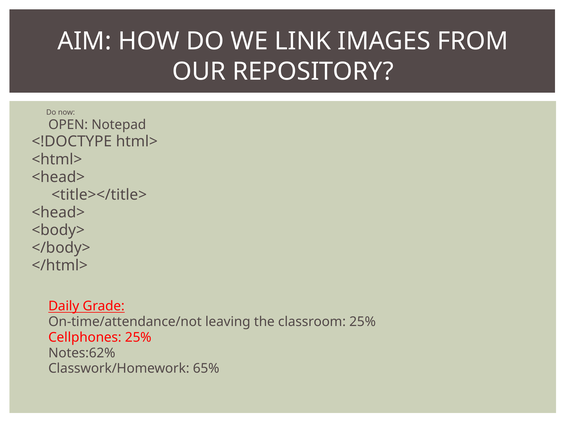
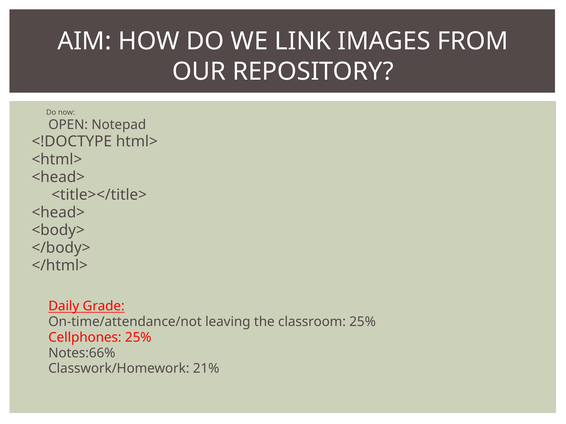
Notes:62%: Notes:62% -> Notes:66% (82, 353)
65%: 65% -> 21% (206, 369)
